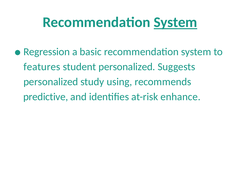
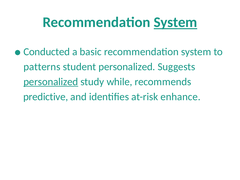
Regression: Regression -> Conducted (47, 52)
features: features -> patterns (42, 67)
personalized underline: none -> present (51, 82)
using: using -> while (119, 82)
